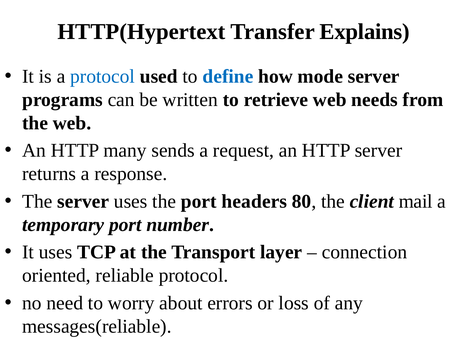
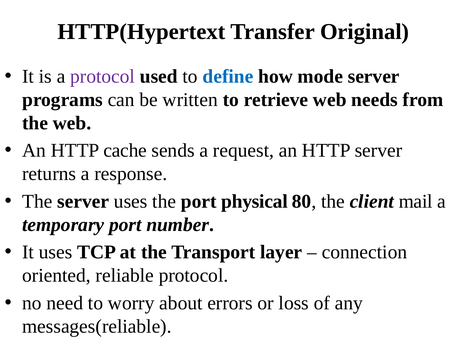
Explains: Explains -> Original (365, 32)
protocol colour: blue -> purple (103, 76)
many: many -> cache (125, 151)
headers: headers -> physical (254, 202)
